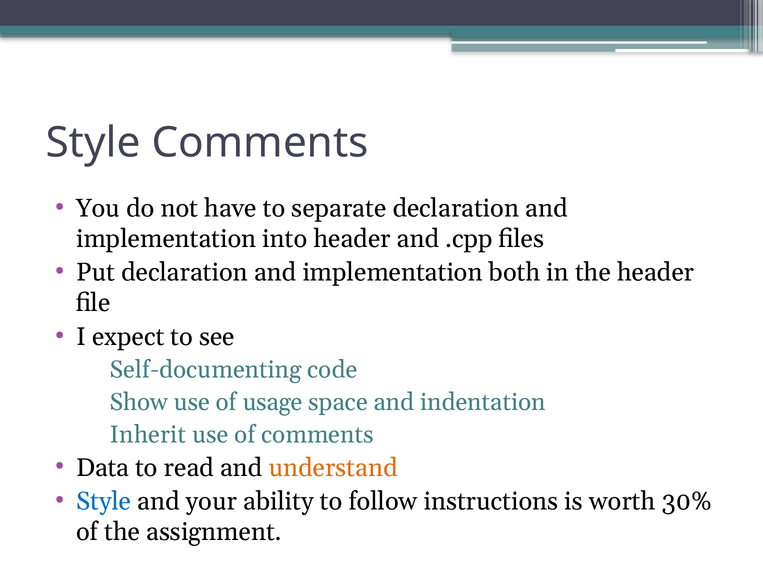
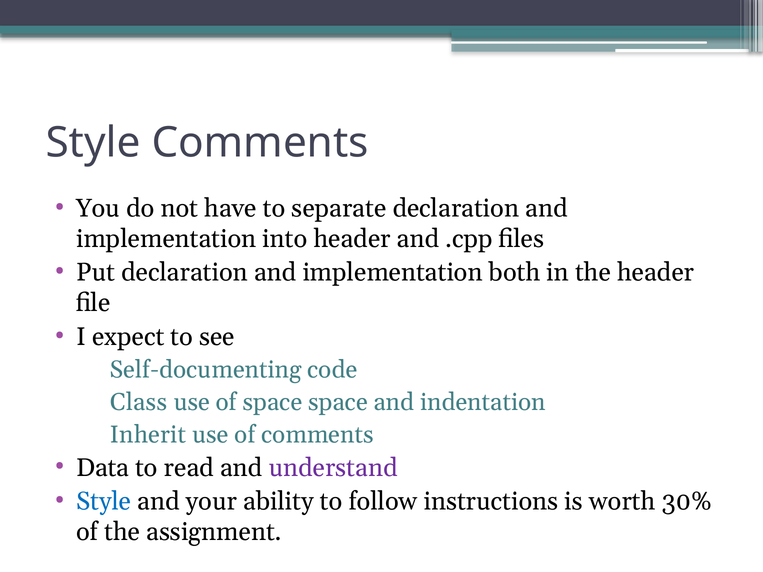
Show: Show -> Class (139, 402)
of usage: usage -> space (273, 402)
understand colour: orange -> purple (333, 468)
